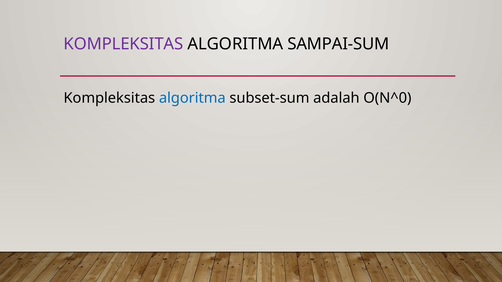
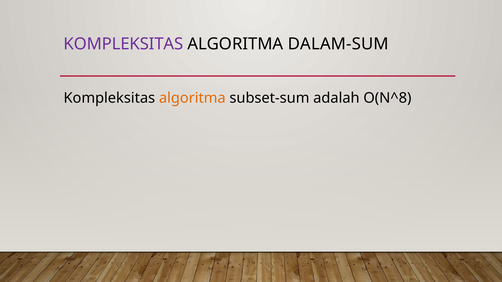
SAMPAI-SUM: SAMPAI-SUM -> DALAM-SUM (338, 44)
algoritma colour: blue -> orange (192, 98)
O(N^0: O(N^0 -> O(N^8 (387, 98)
